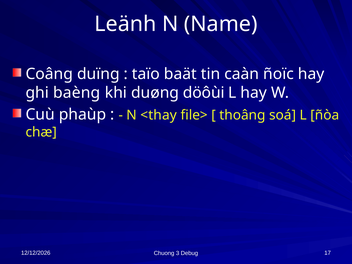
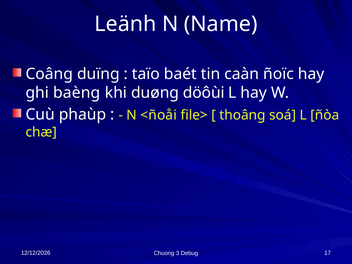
baät: baät -> baét (180, 74)
<thay: <thay -> <ñoåi (159, 115)
